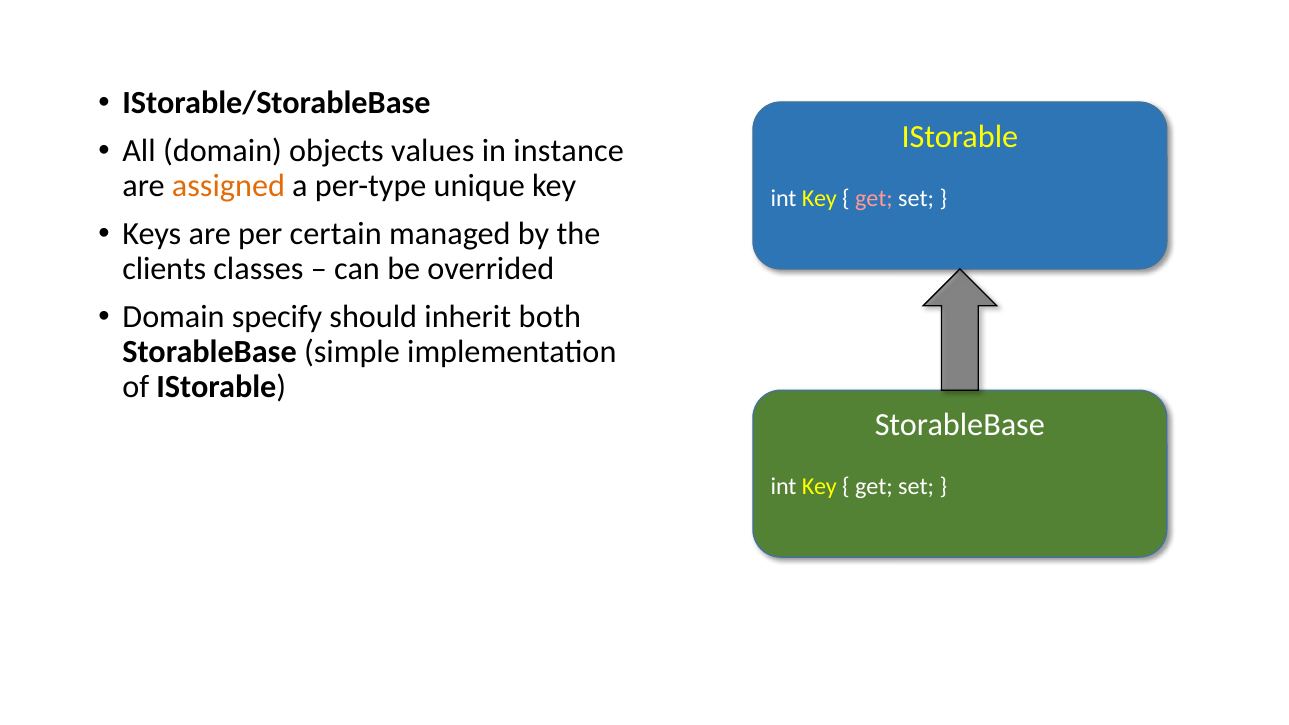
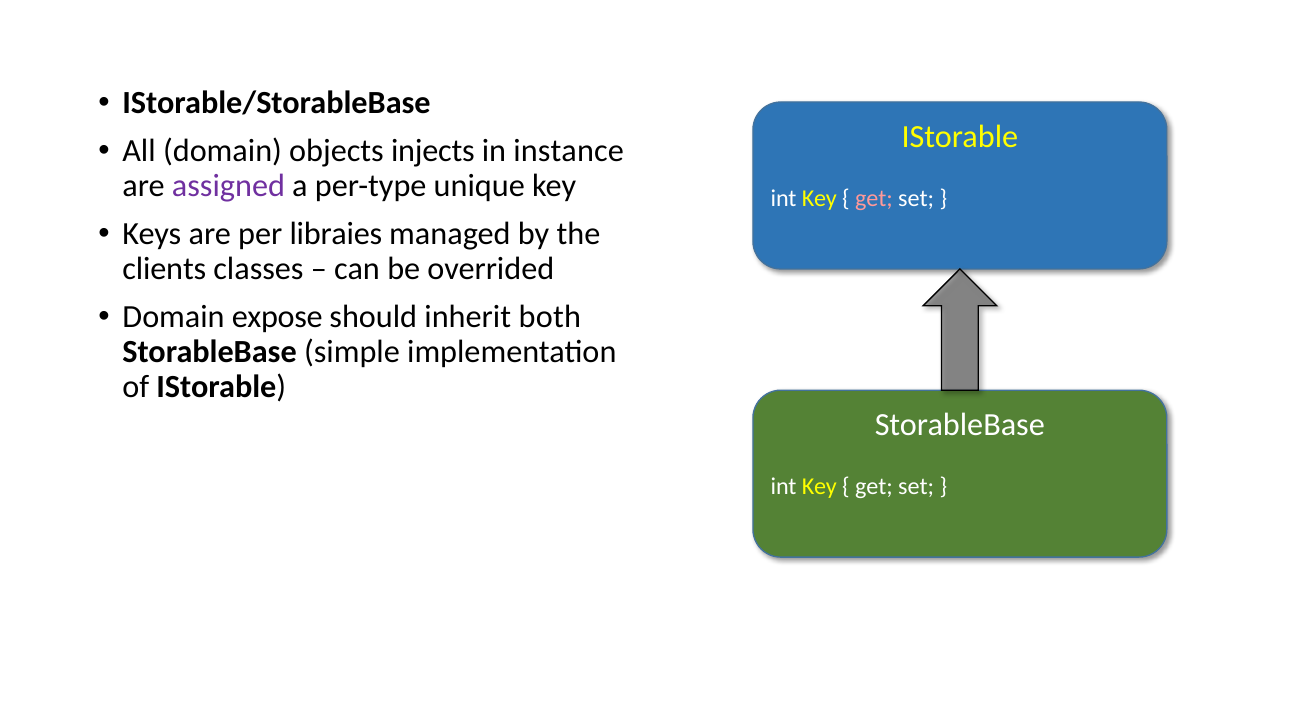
values: values -> injects (433, 151)
assigned colour: orange -> purple (228, 186)
certain: certain -> libraies (336, 234)
specify: specify -> expose (277, 317)
